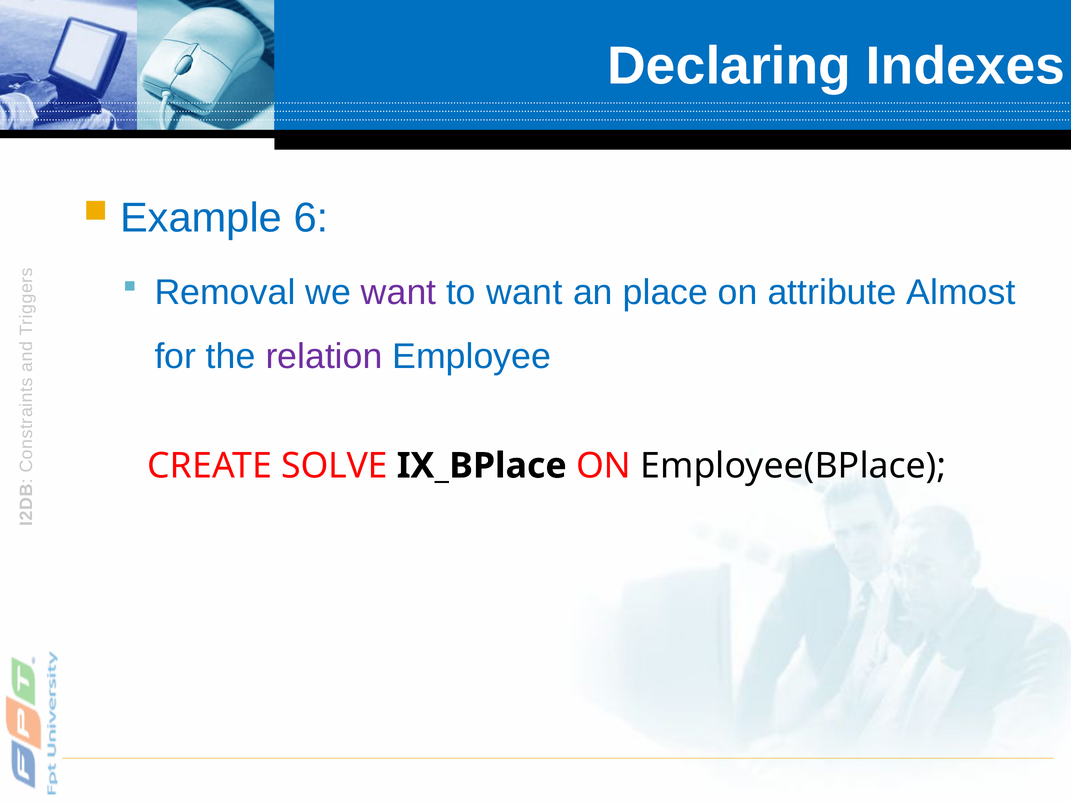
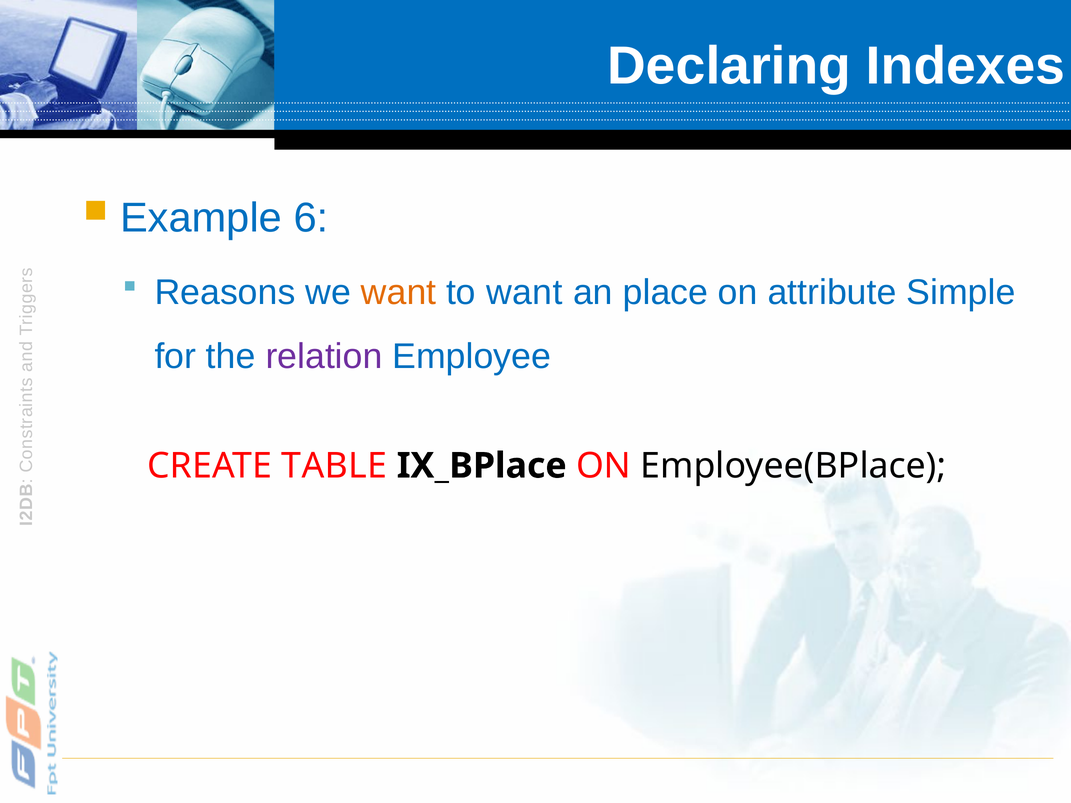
Removal: Removal -> Reasons (225, 293)
want colour: purple -> orange (399, 293)
Almost: Almost -> Simple (961, 293)
SOLVE: SOLVE -> TABLE (334, 466)
